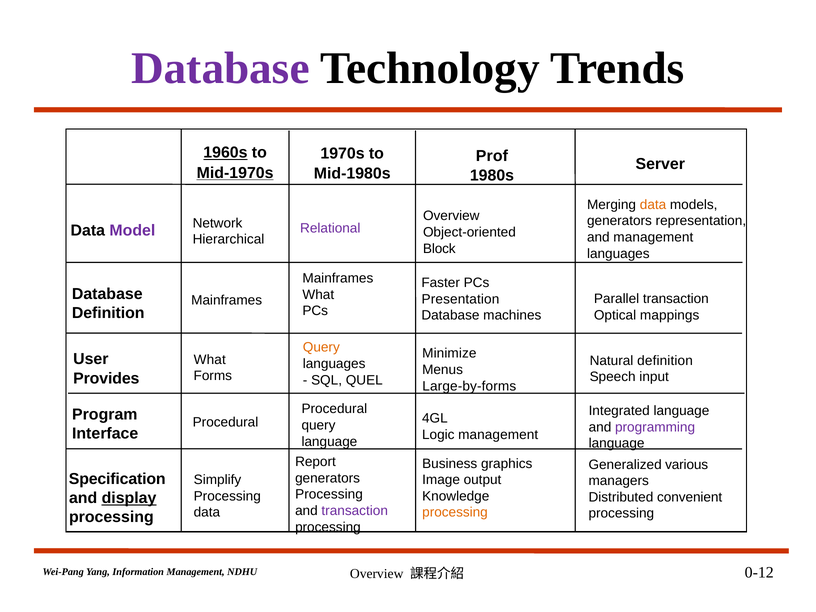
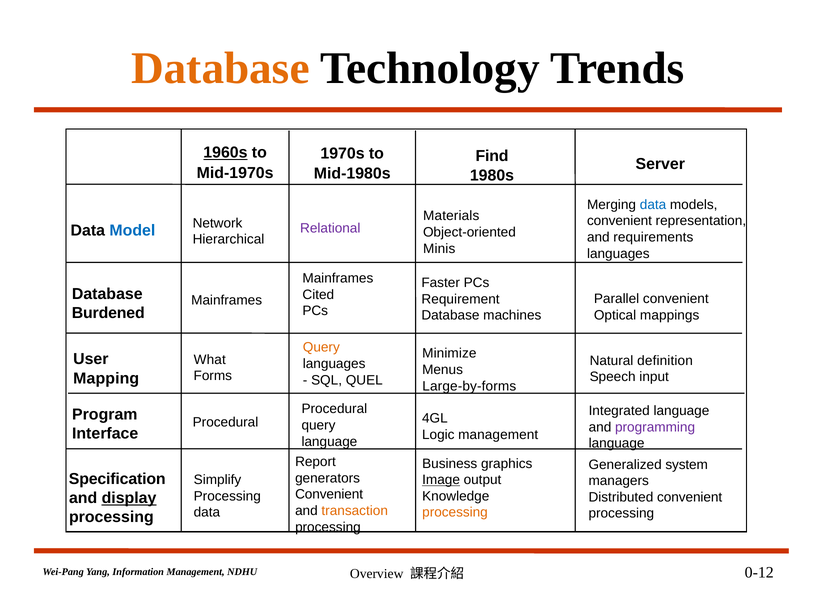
Database colour: purple -> orange (220, 68)
Prof: Prof -> Find (492, 156)
Mid-1970s underline: present -> none (235, 173)
data colour: orange -> blue (653, 205)
Overview: Overview -> Materials (451, 216)
generators: generators -> convenient (620, 221)
Model colour: purple -> blue (132, 230)
and management: management -> requirements (653, 237)
Block: Block -> Minis (439, 249)
What: What -> Cited (318, 295)
Parallel transaction: transaction -> convenient (676, 299)
Presentation: Presentation -> Requirement (461, 299)
Definition: Definition -> Burdened (108, 313)
Provides: Provides -> Mapping (106, 378)
various: various -> system (687, 465)
Image underline: none -> present (441, 480)
Processing: Processing -> Convenient (329, 494)
transaction colour: purple -> orange (355, 511)
